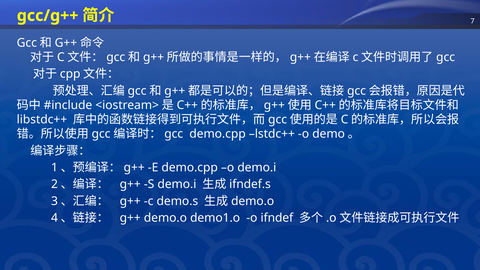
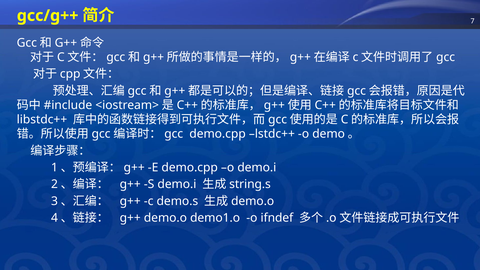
ifndef.s: ifndef.s -> string.s (250, 184)
